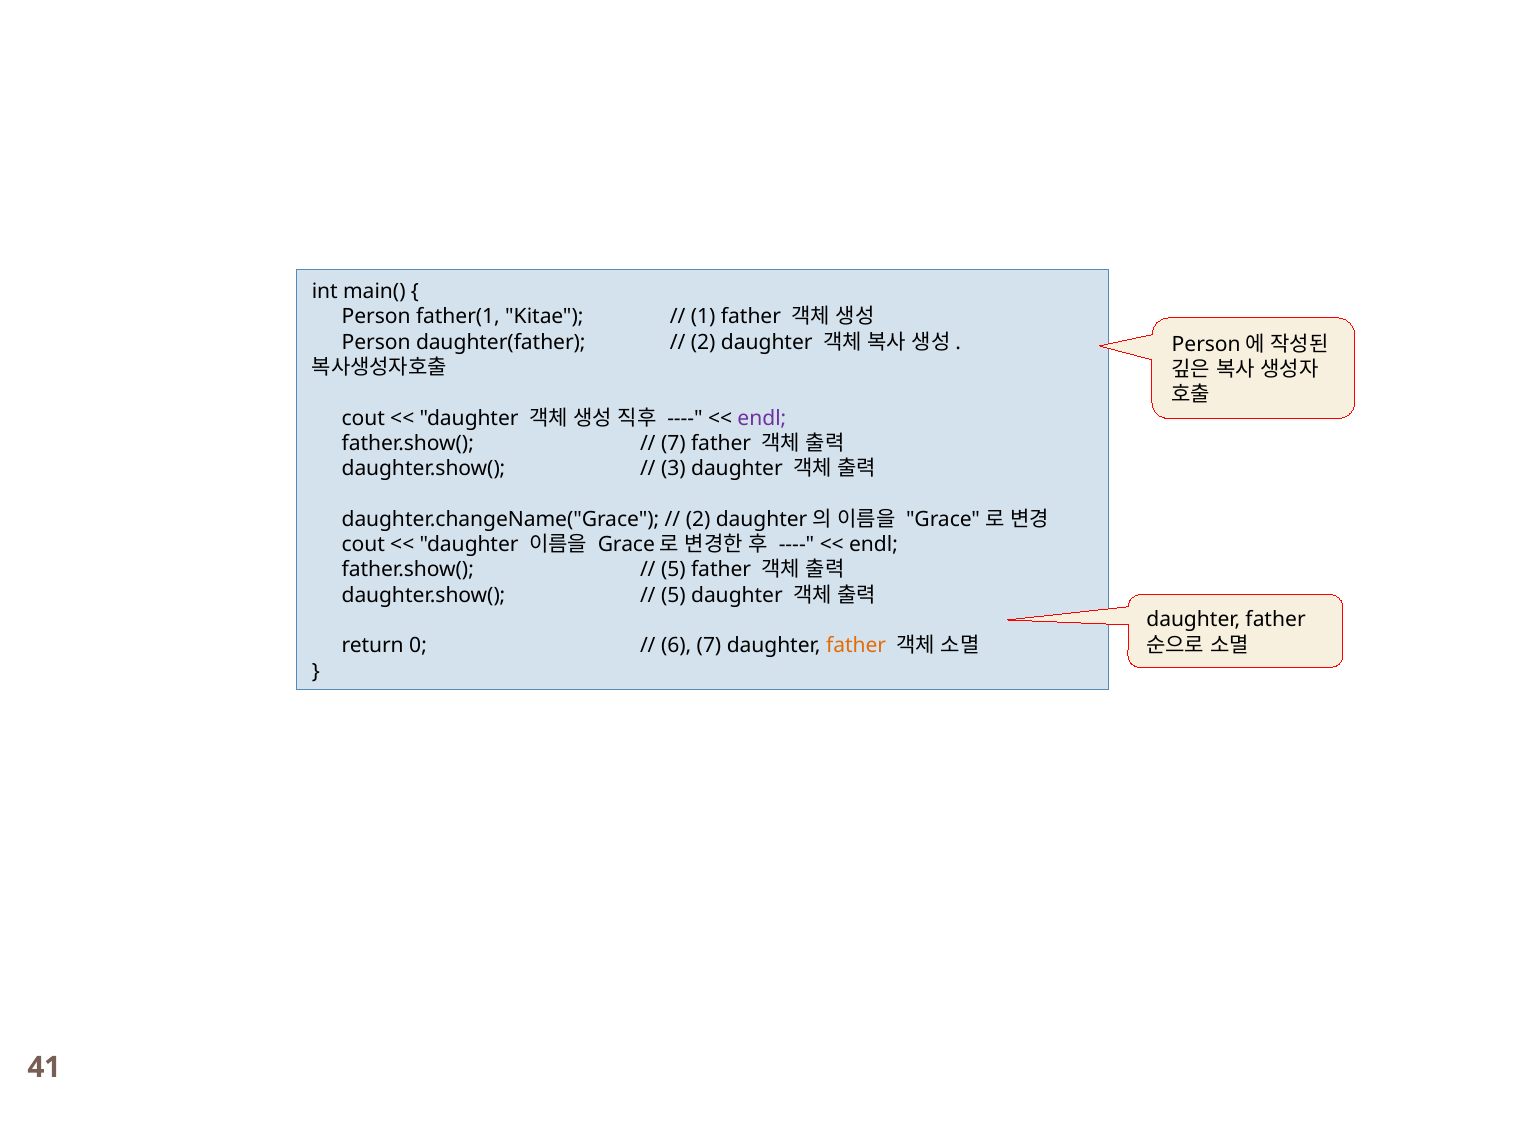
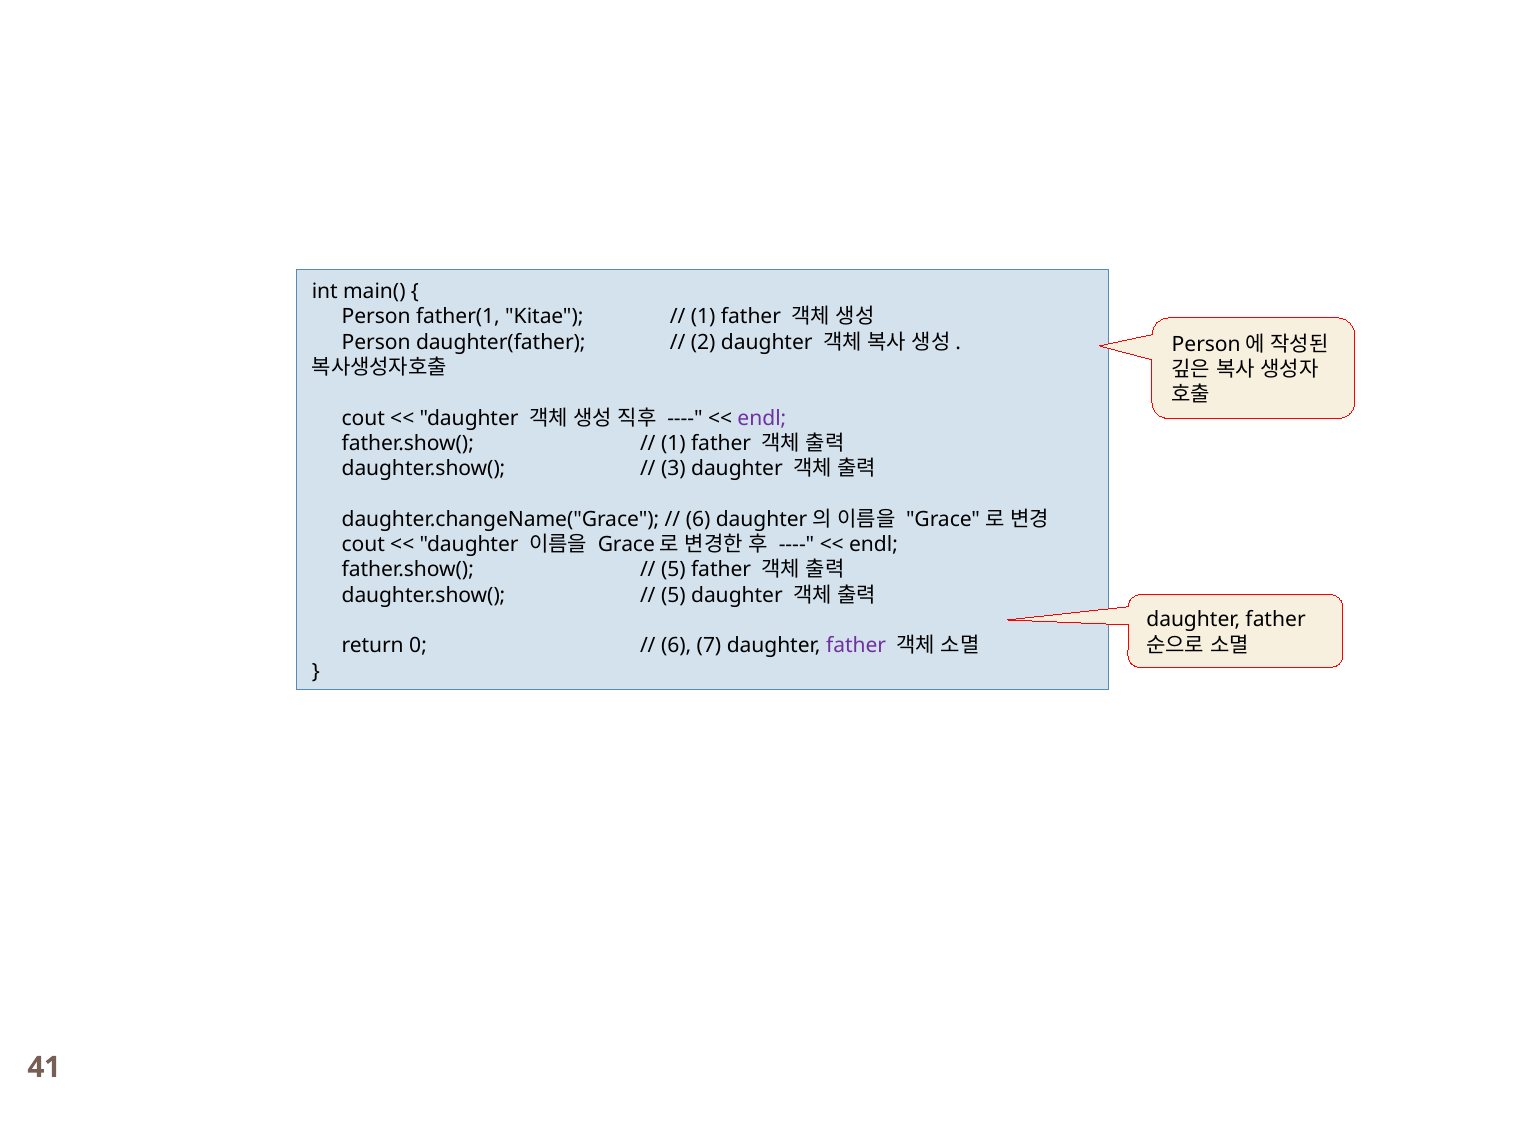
7: 7 -> 1 (673, 443)
2: 2 -> 6 (698, 519)
father colour: orange -> purple (856, 646)
